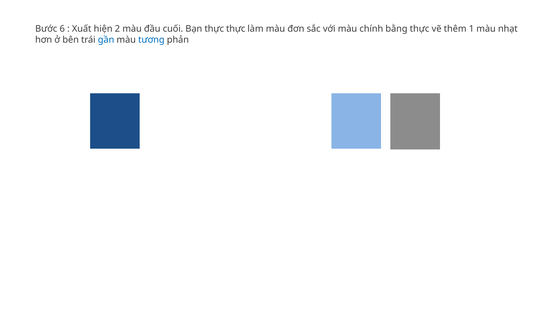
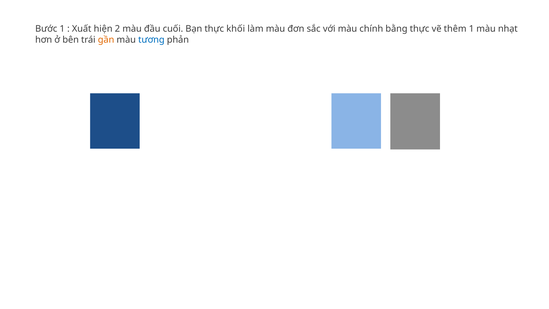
Bước 6: 6 -> 1 (62, 29)
thực thực: thực -> khối (236, 29)
gần colour: blue -> orange (106, 40)
